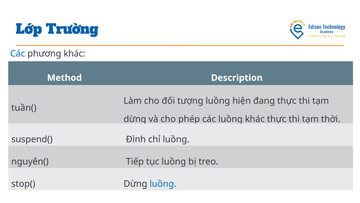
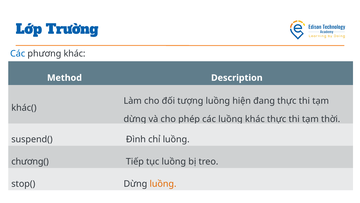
tuần(: tuần( -> khác( (24, 108)
nguyên(: nguyên( -> chương( (30, 161)
luồng colour: blue -> orange (163, 183)
